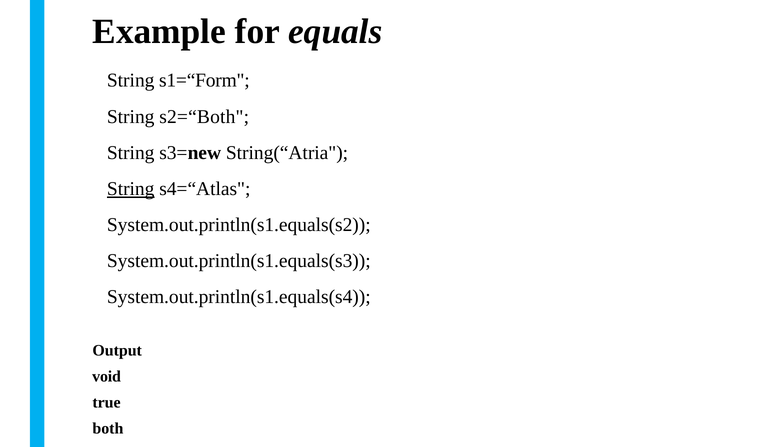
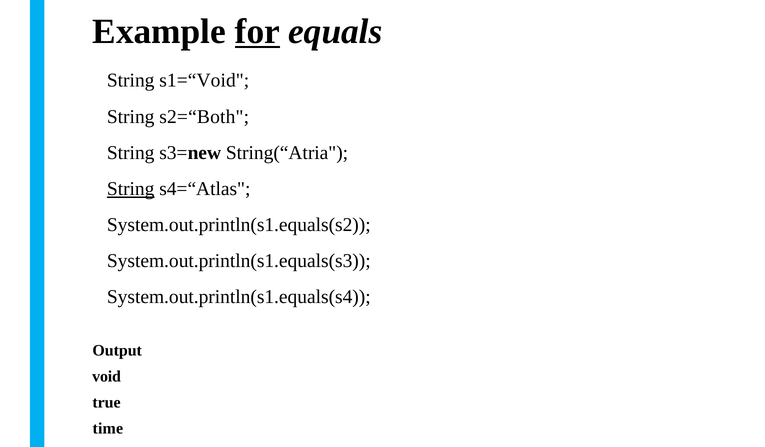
for underline: none -> present (257, 32)
s1=“Form: s1=“Form -> s1=“Void (204, 80)
both: both -> time (108, 428)
